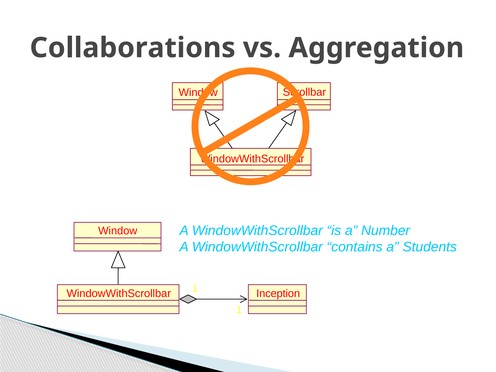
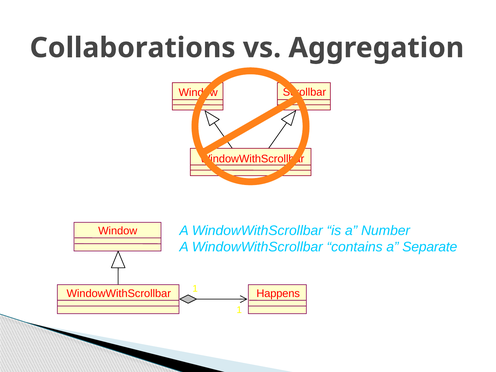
Students: Students -> Separate (430, 247)
Inception: Inception -> Happens (278, 294)
